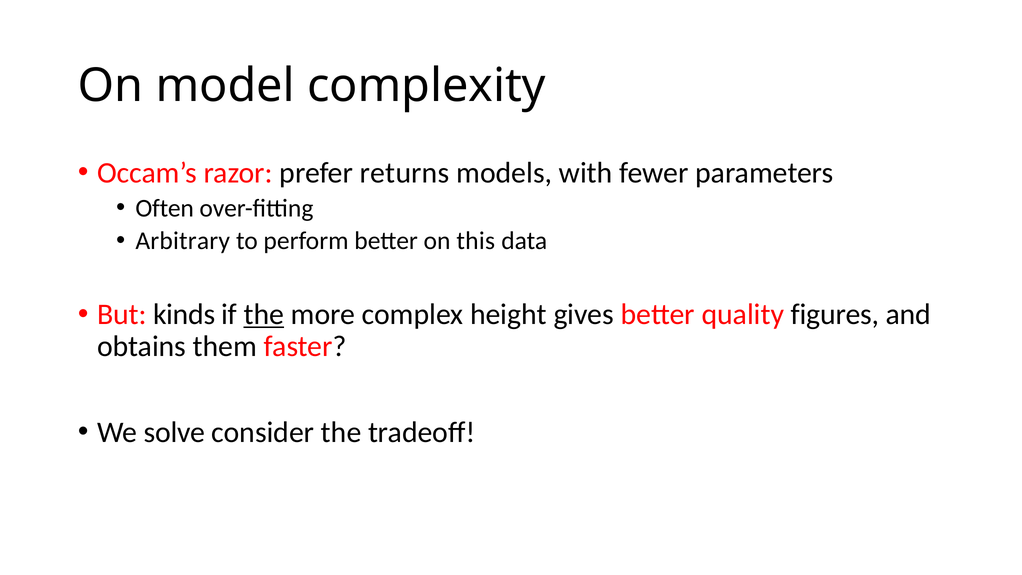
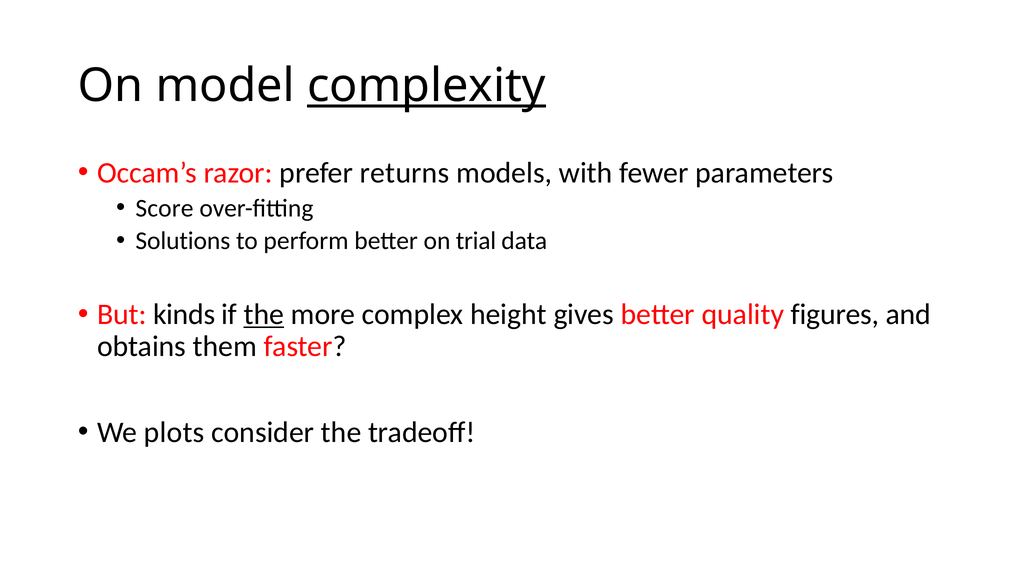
complexity underline: none -> present (426, 86)
Often: Often -> Score (164, 208)
Arbitrary: Arbitrary -> Solutions (183, 241)
this: this -> trial (476, 241)
solve: solve -> plots (174, 432)
